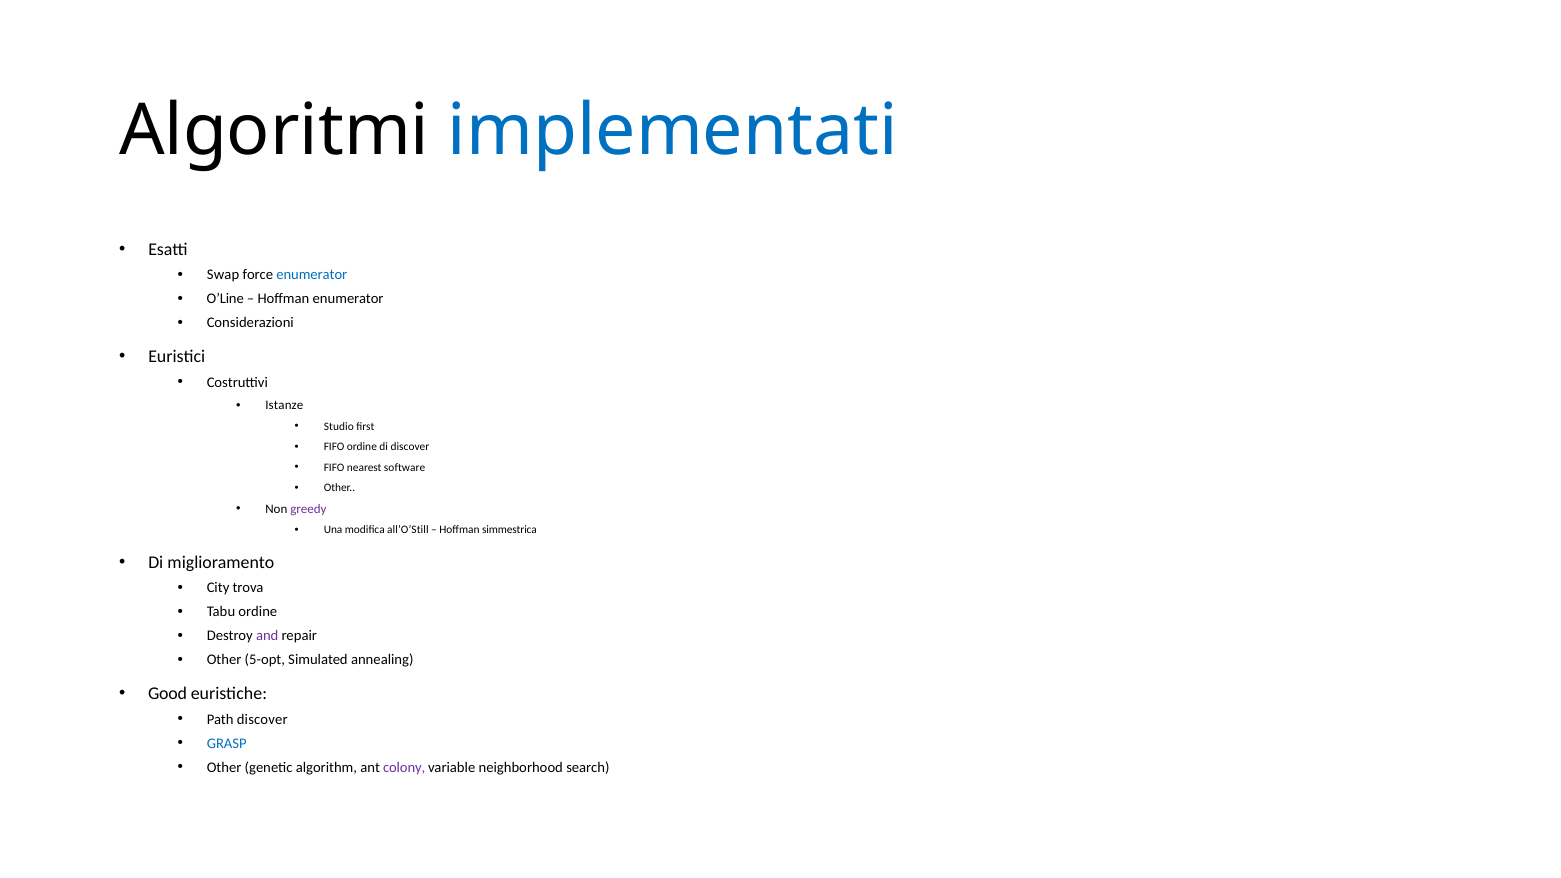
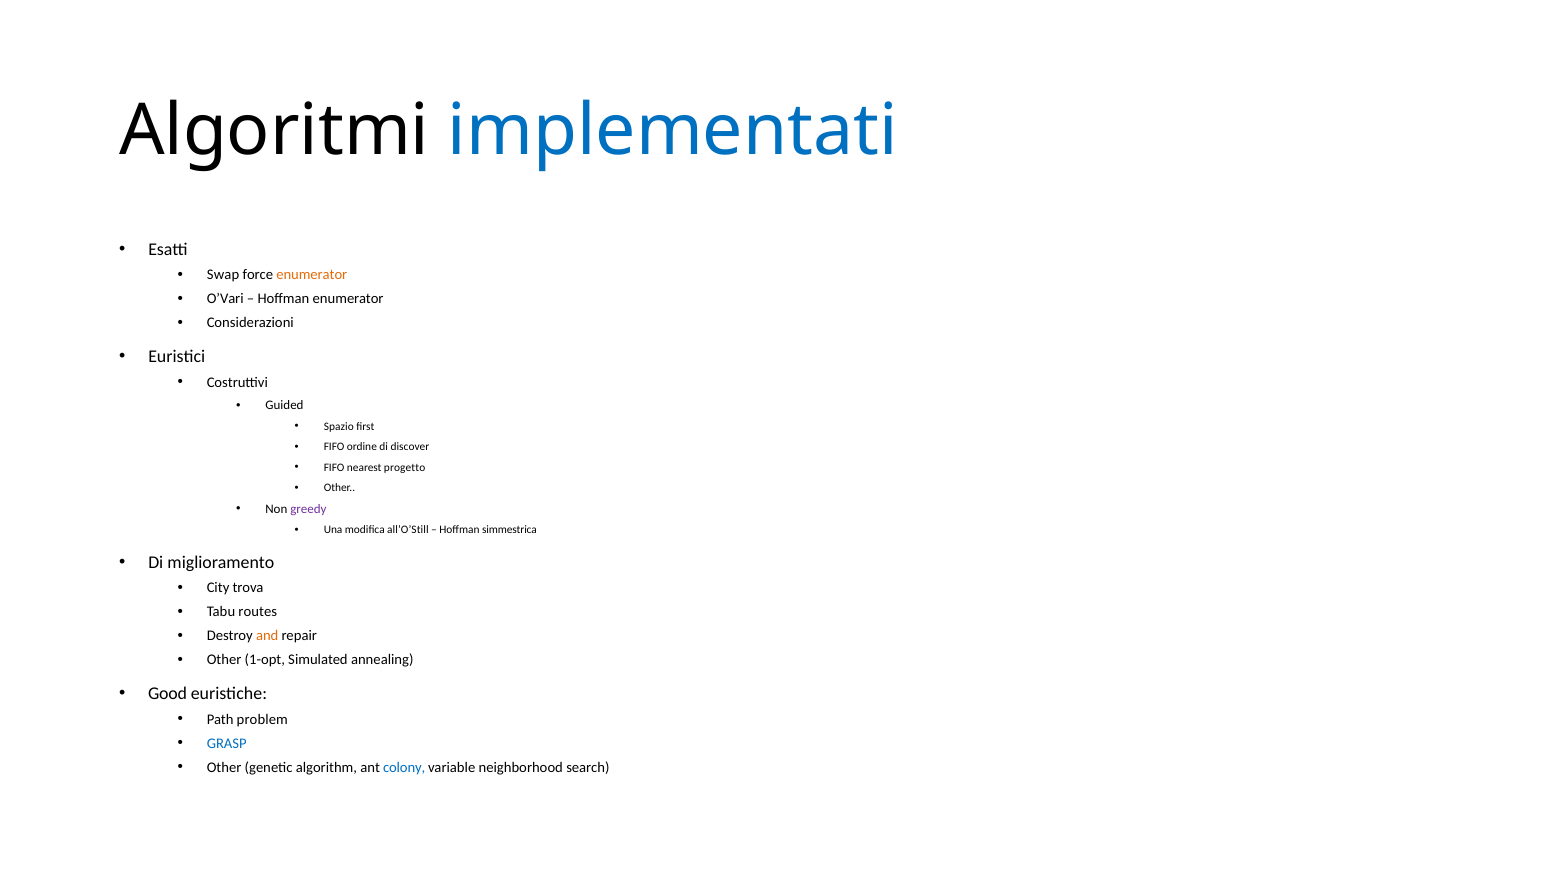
enumerator colour: blue -> orange (312, 275)
O’Line: O’Line -> O’Vari (225, 299)
Istanze: Istanze -> Guided (284, 405)
Studio: Studio -> Spazio (339, 427)
software: software -> progetto (405, 467)
Tabu ordine: ordine -> routes (258, 612)
and colour: purple -> orange (267, 636)
5-opt: 5-opt -> 1-opt (265, 660)
Path discover: discover -> problem (262, 719)
colony colour: purple -> blue (404, 767)
